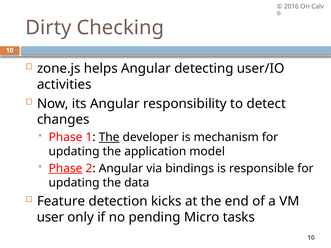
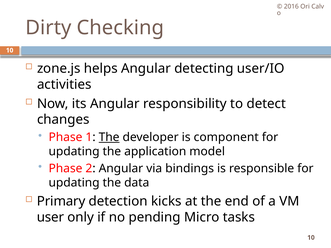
mechanism: mechanism -> component (226, 137)
Phase underline: present -> none (66, 169)
Feature: Feature -> Primary (61, 201)
